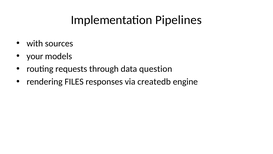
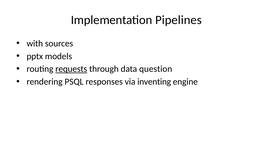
your: your -> pptx (35, 56)
requests underline: none -> present (71, 69)
FILES: FILES -> PSQL (74, 82)
createdb: createdb -> inventing (154, 82)
